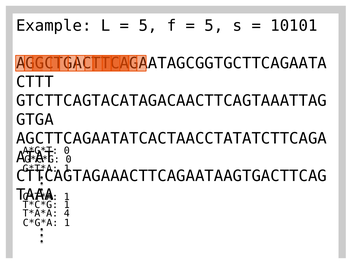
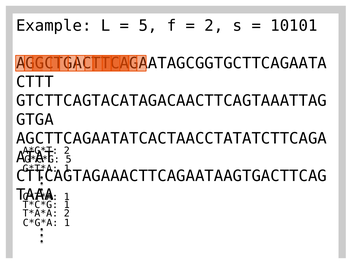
5: 5 -> 2 (214, 26)
0: 0 -> 2 (67, 151)
0: 0 -> 5 (69, 159)
4: 4 -> 2 (67, 213)
